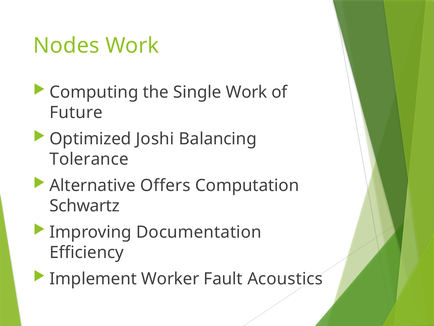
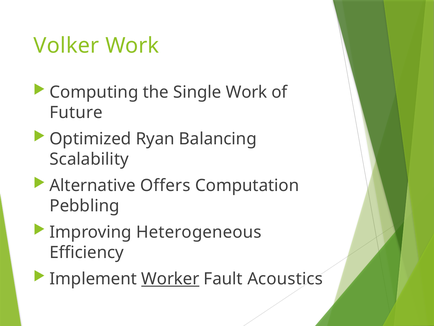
Nodes: Nodes -> Volker (66, 46)
Joshi: Joshi -> Ryan (155, 139)
Tolerance: Tolerance -> Scalability (89, 159)
Schwartz: Schwartz -> Pebbling (85, 206)
Documentation: Documentation -> Heterogeneous (199, 232)
Worker underline: none -> present (170, 278)
